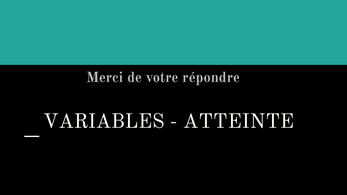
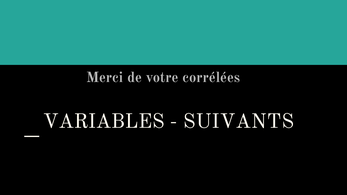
répondre: répondre -> corrélées (211, 77)
ATTEINTE: ATTEINTE -> SUIVANTS (239, 121)
